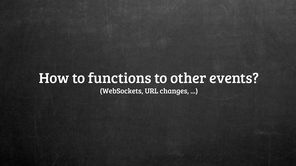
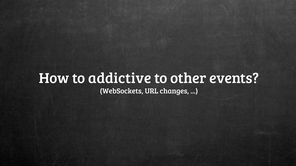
functions: functions -> addictive (120, 79)
